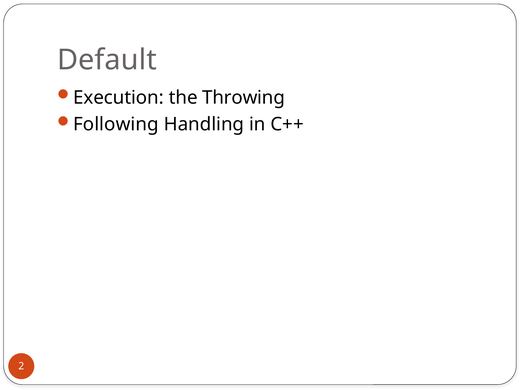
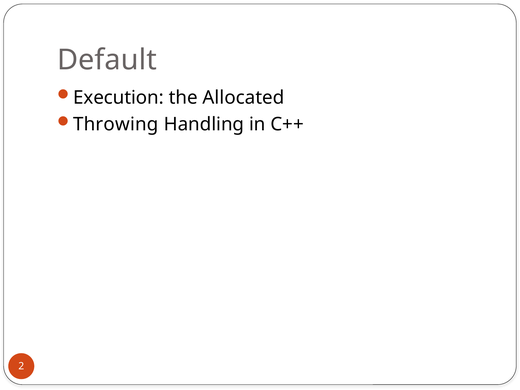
Throwing: Throwing -> Allocated (243, 97)
Following: Following -> Throwing (116, 124)
